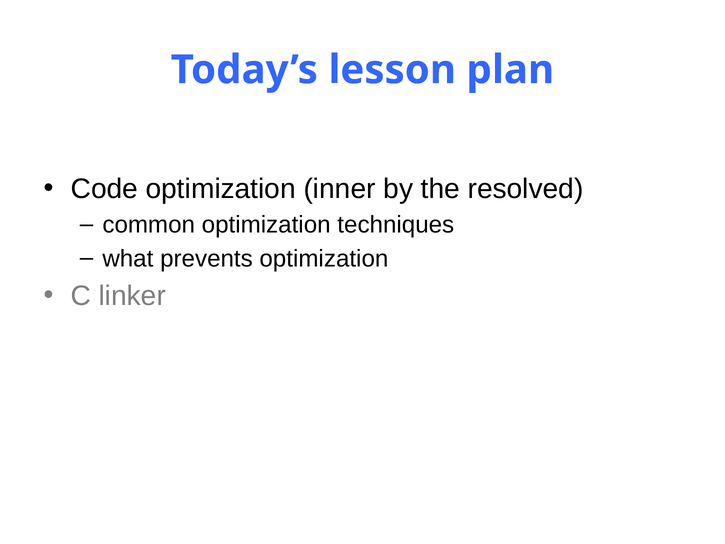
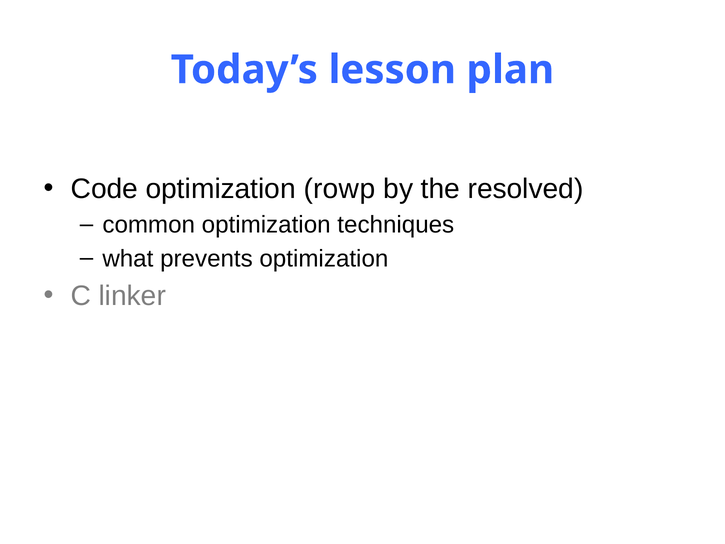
inner: inner -> rowp (339, 189)
